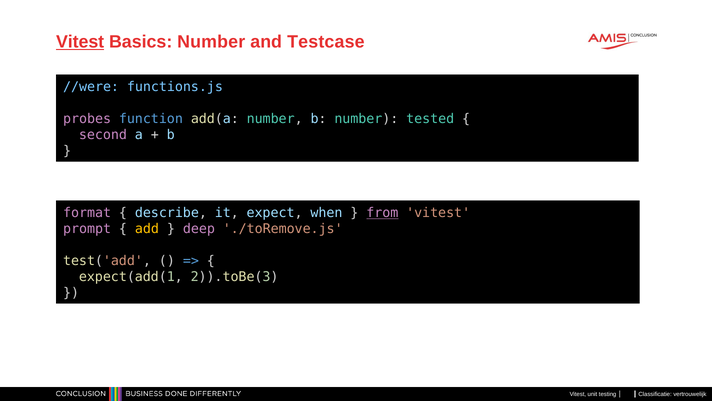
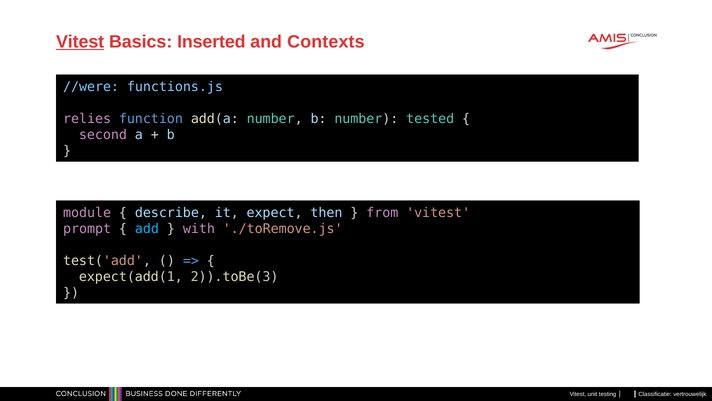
Basics Number: Number -> Inserted (211, 42)
Testcase: Testcase -> Contexts (326, 42)
probes: probes -> relies (87, 119)
format: format -> module (87, 213)
when: when -> then (326, 213)
from underline: present -> none (382, 213)
add colour: yellow -> light blue (147, 229)
deep: deep -> with (199, 229)
